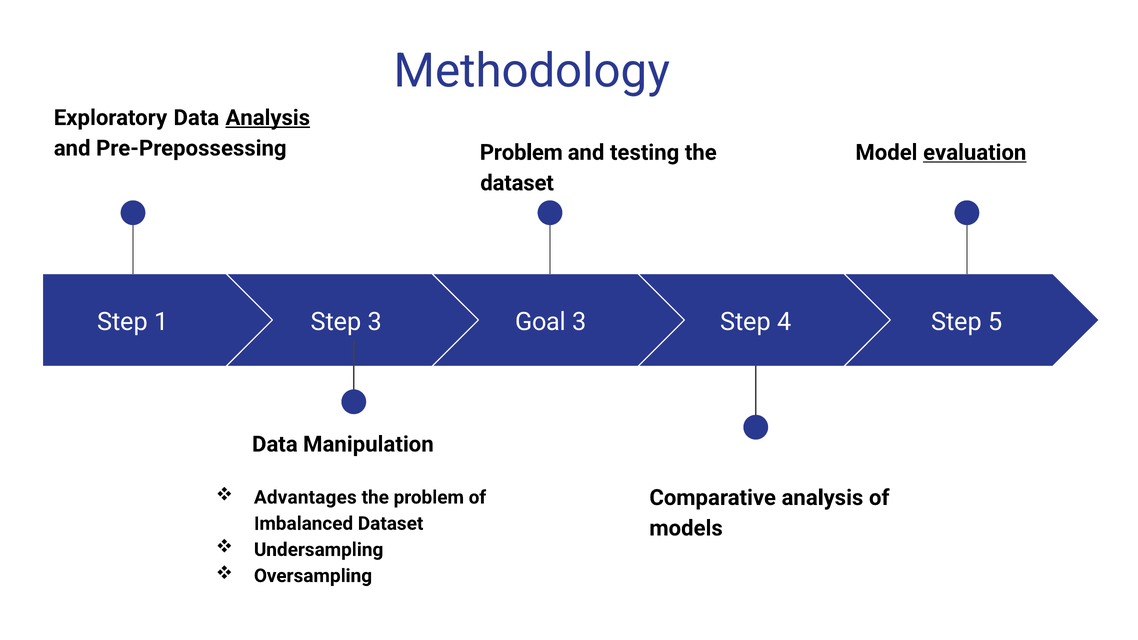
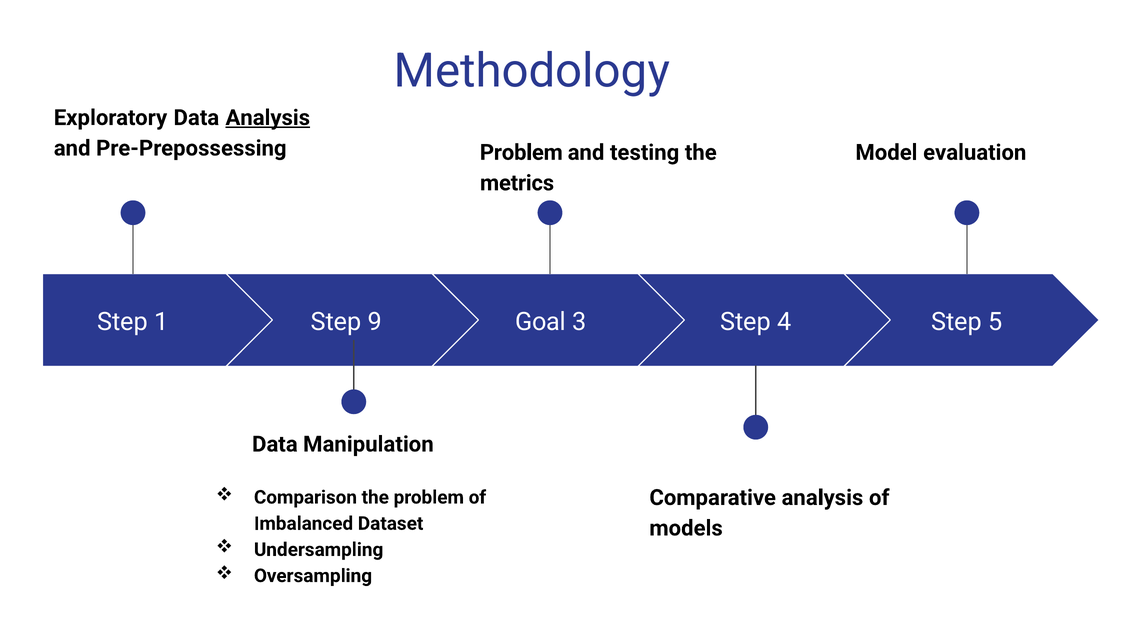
evaluation underline: present -> none (975, 153)
dataset: dataset -> metrics (517, 183)
Step 3: 3 -> 9 (375, 322)
Advantages: Advantages -> Comparison (305, 497)
